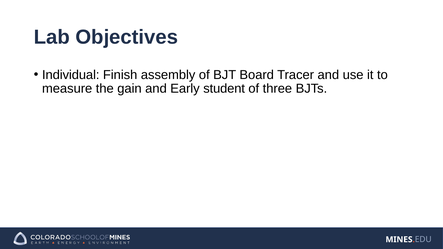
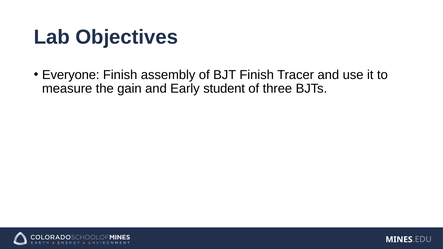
Individual: Individual -> Everyone (71, 75)
BJT Board: Board -> Finish (257, 75)
